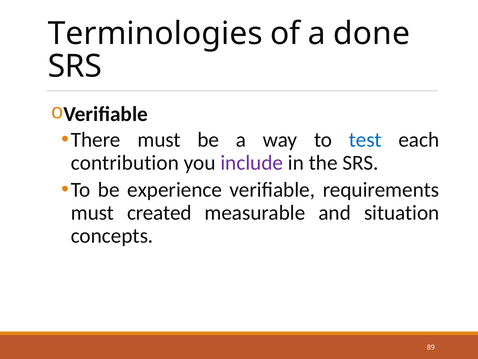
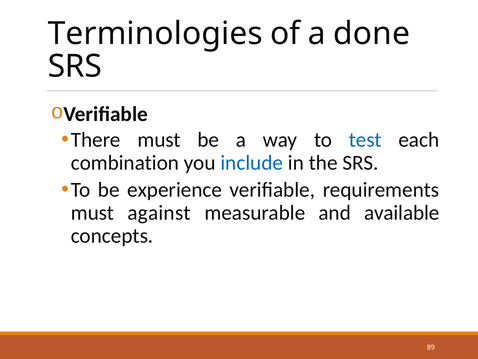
contribution: contribution -> combination (125, 163)
include colour: purple -> blue (252, 163)
created: created -> against (159, 212)
situation: situation -> available (402, 212)
